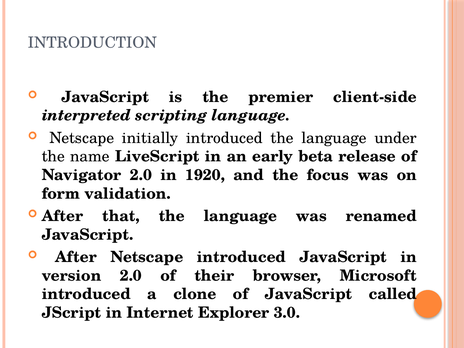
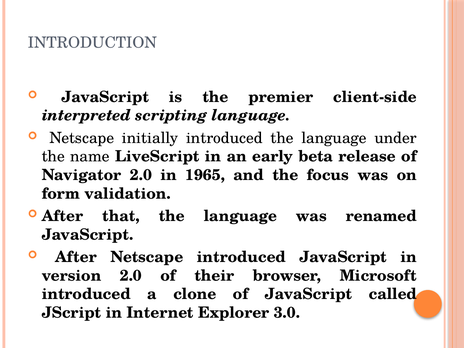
1920: 1920 -> 1965 (205, 175)
